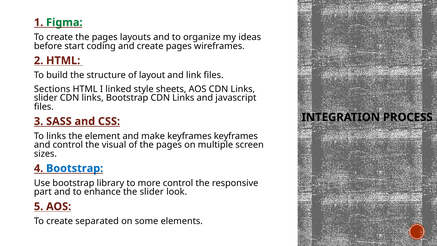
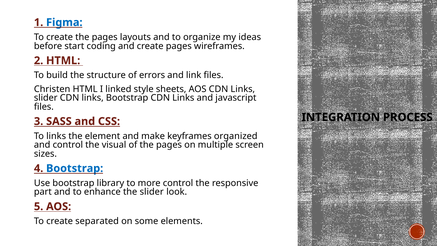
Figma colour: green -> blue (64, 22)
layout: layout -> errors (152, 75)
Sections: Sections -> Christen (52, 89)
keyframes keyframes: keyframes -> organized (236, 136)
